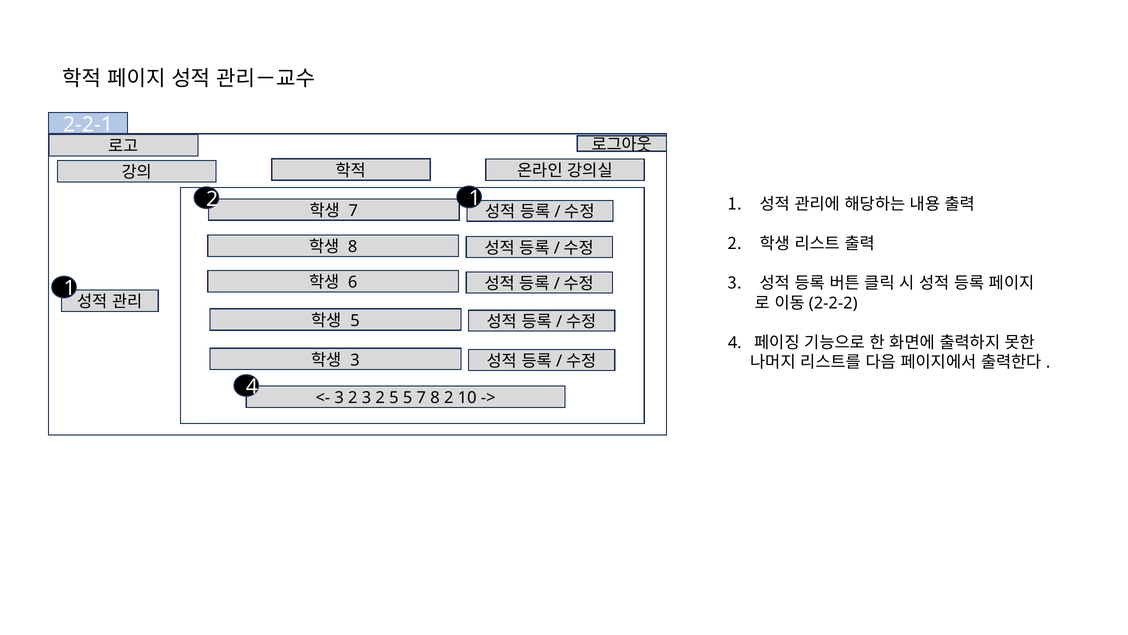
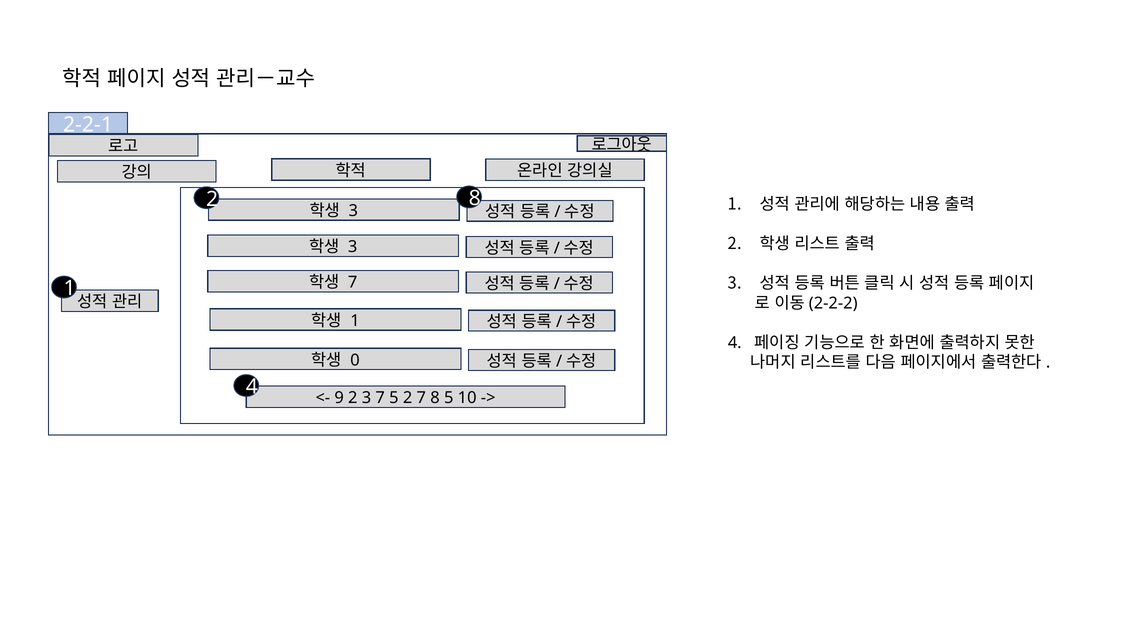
2 1: 1 -> 8 (475, 198)
7: 7 -> 3 (353, 211)
8: 8 -> 3 (353, 247)
6: 6 -> 7 (353, 282)
5: 5 -> 1 (355, 320)
3: 3 -> 0 (355, 360)
3: 3 -> 9 (339, 397)
2 3 2: 2 -> 7 (380, 397)
5 5: 5 -> 2 (408, 397)
8 2: 2 -> 5 (449, 397)
